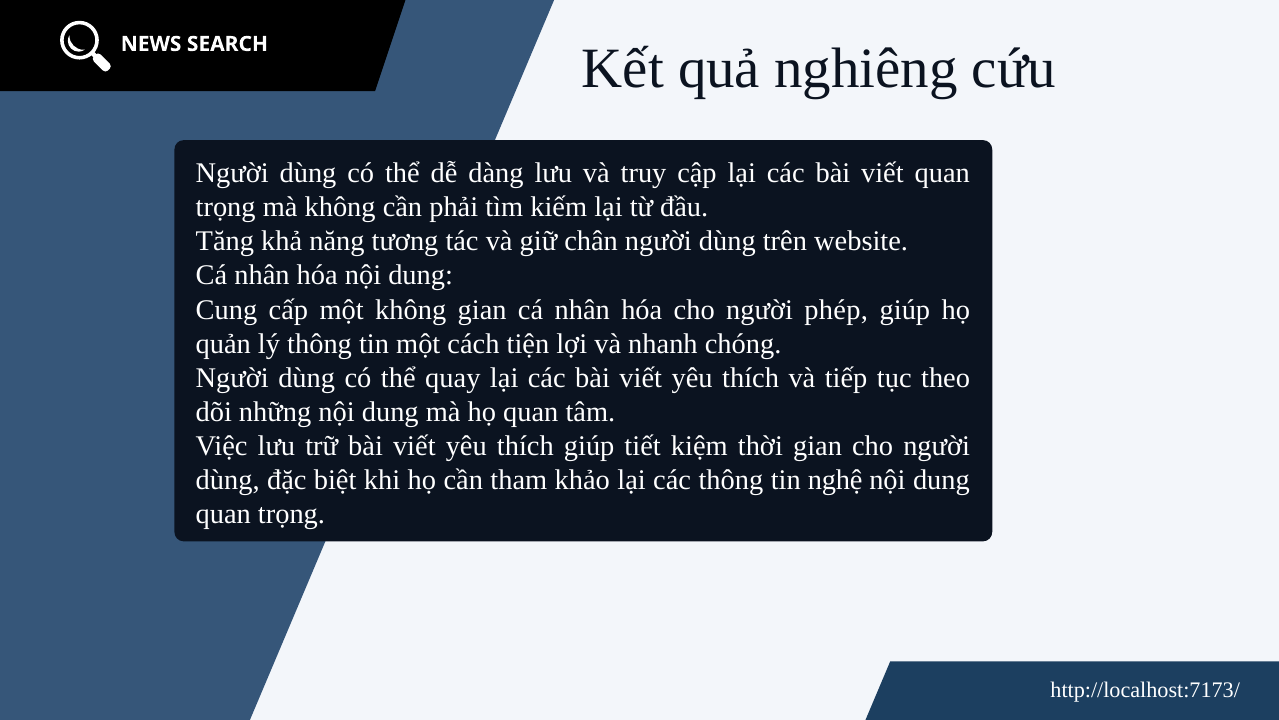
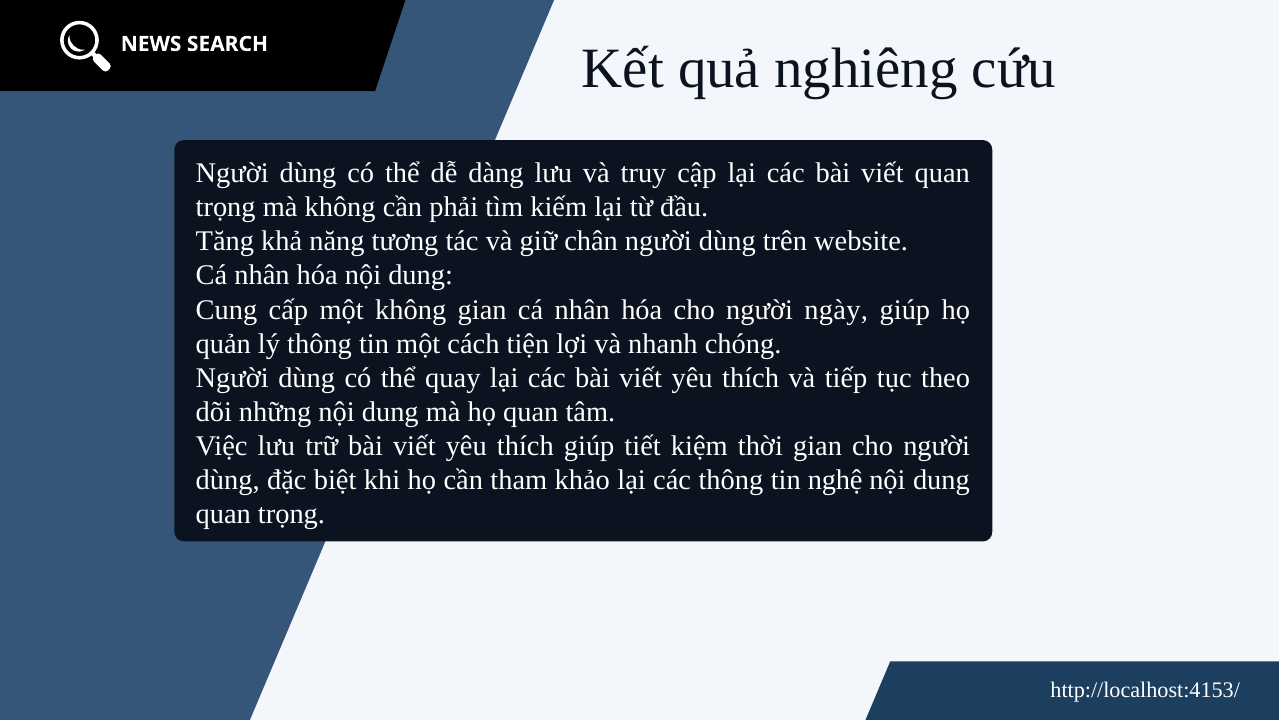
phép: phép -> ngày (836, 309)
http://localhost:7173/: http://localhost:7173/ -> http://localhost:4153/ (1145, 690)
